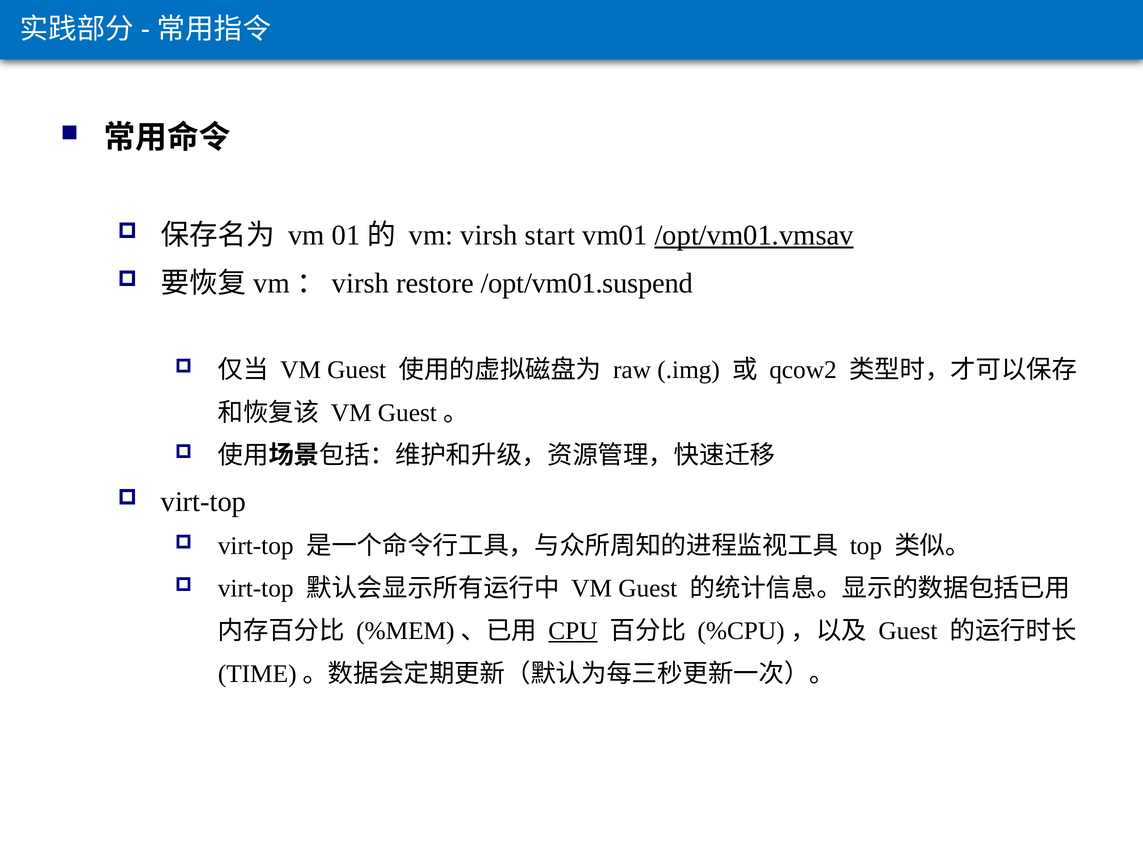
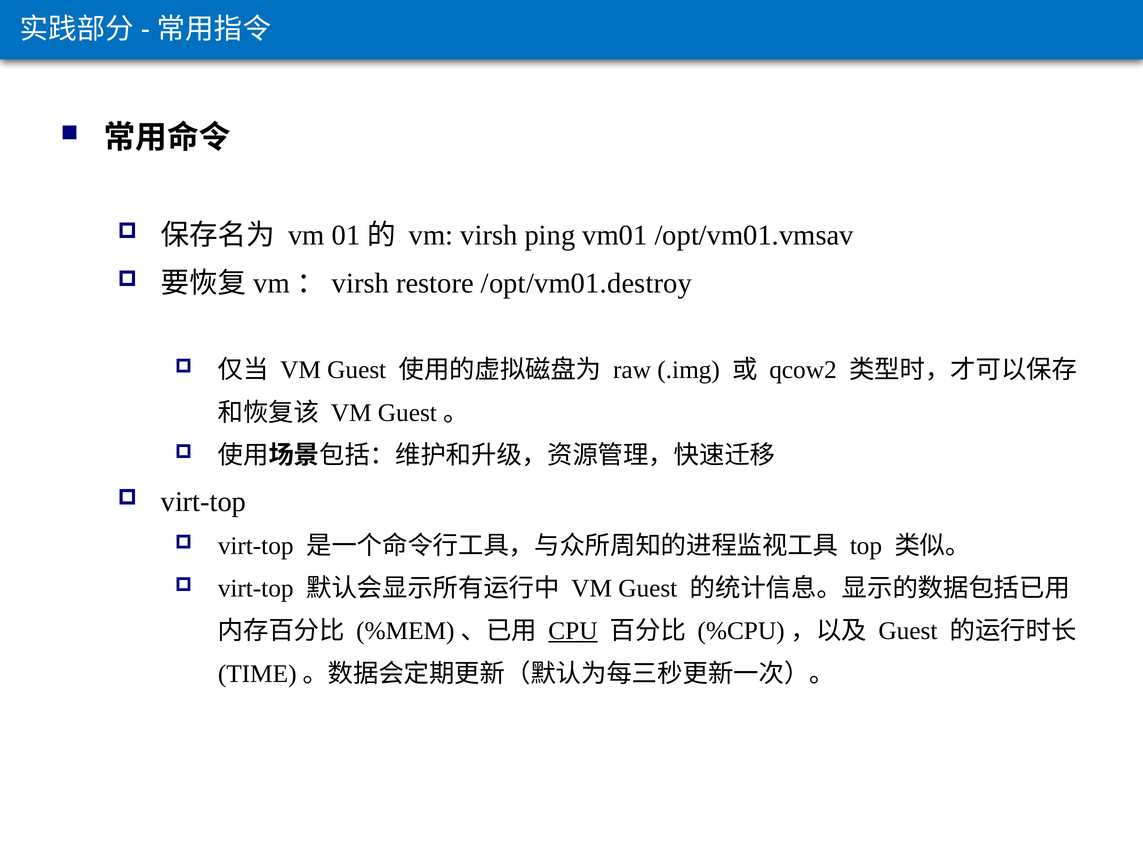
start: start -> ping (550, 235)
/opt/vm01.vmsav underline: present -> none (754, 235)
/opt/vm01.suspend: /opt/vm01.suspend -> /opt/vm01.destroy (587, 283)
